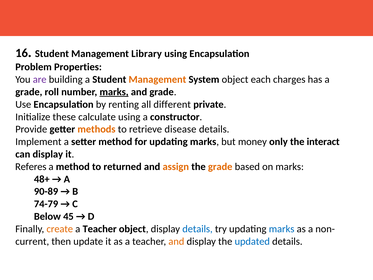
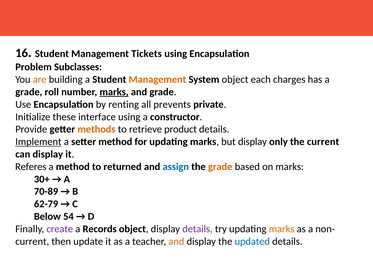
Library: Library -> Tickets (147, 54)
Properties: Properties -> Subclasses (78, 67)
are colour: purple -> orange (40, 79)
different: different -> prevents (172, 104)
calculate: calculate -> interface (97, 117)
disease: disease -> product (181, 129)
Implement underline: none -> present (38, 142)
but money: money -> display (252, 142)
the interact: interact -> current (323, 142)
assign colour: orange -> blue (176, 166)
48+: 48+ -> 30+ (42, 179)
90-89: 90-89 -> 70-89 (46, 191)
74-79: 74-79 -> 62-79 (46, 204)
45: 45 -> 54 (68, 216)
create colour: orange -> purple (60, 229)
Teacher: Teacher -> Records (100, 229)
details colour: blue -> purple (197, 229)
marks colour: blue -> orange (282, 229)
